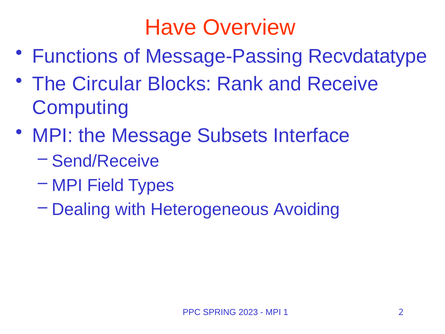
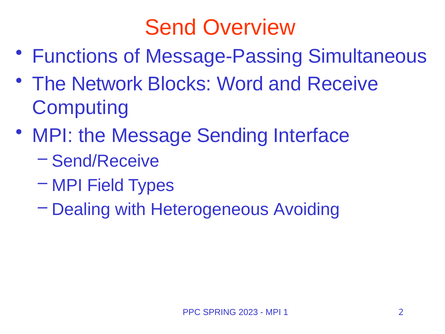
Have: Have -> Send (171, 28)
Recvdatatype: Recvdatatype -> Simultaneous (368, 56)
Circular: Circular -> Network (107, 84)
Rank: Rank -> Word (240, 84)
Subsets: Subsets -> Sending (232, 135)
